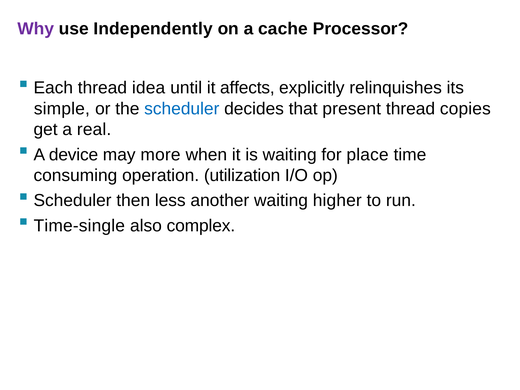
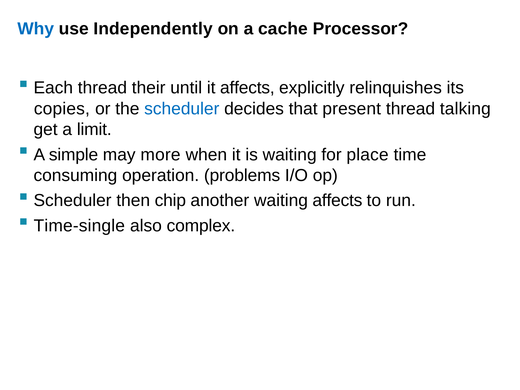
Why colour: purple -> blue (36, 29)
idea: idea -> their (149, 88)
simple: simple -> copies (62, 109)
copies: copies -> talking (465, 109)
real: real -> limit (94, 129)
device: device -> simple (74, 155)
utilization: utilization -> problems (242, 175)
less: less -> chip (170, 201)
waiting higher: higher -> affects (337, 201)
